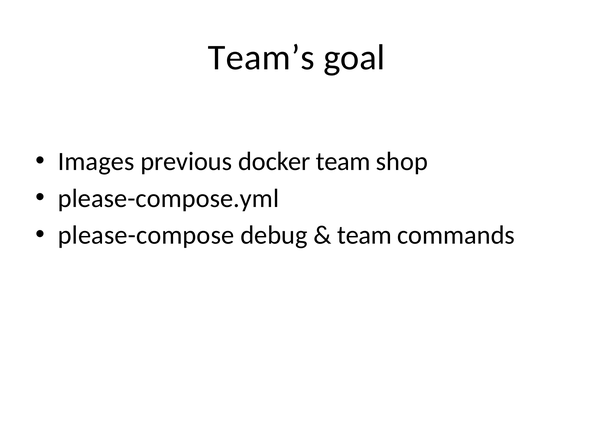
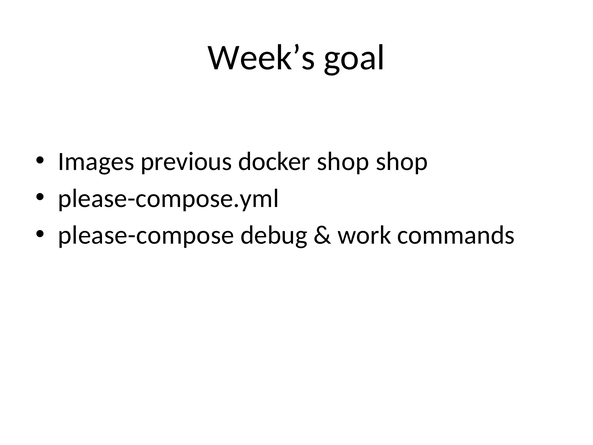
Team’s: Team’s -> Week’s (261, 57)
docker team: team -> shop (343, 161)
team: team -> work (364, 235)
